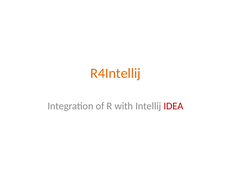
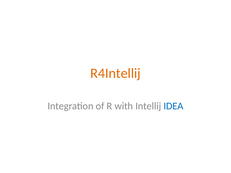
IDEA colour: red -> blue (173, 106)
